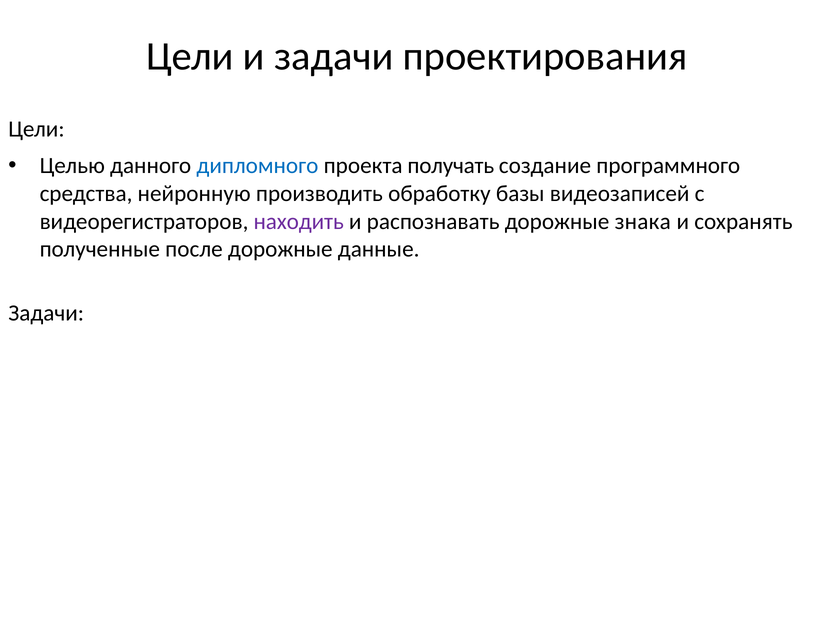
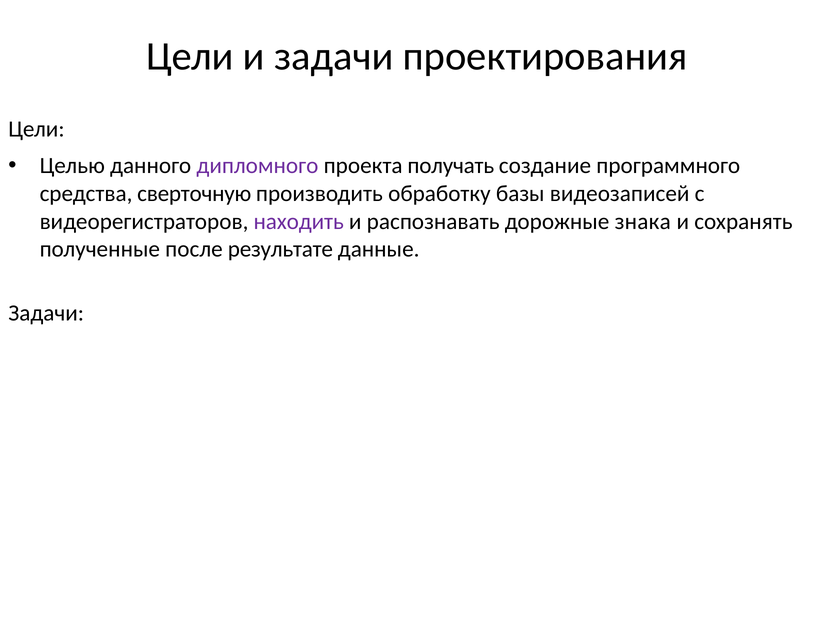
дипломного colour: blue -> purple (257, 166)
нейронную: нейронную -> сверточную (194, 193)
после дорожные: дорожные -> результате (280, 249)
